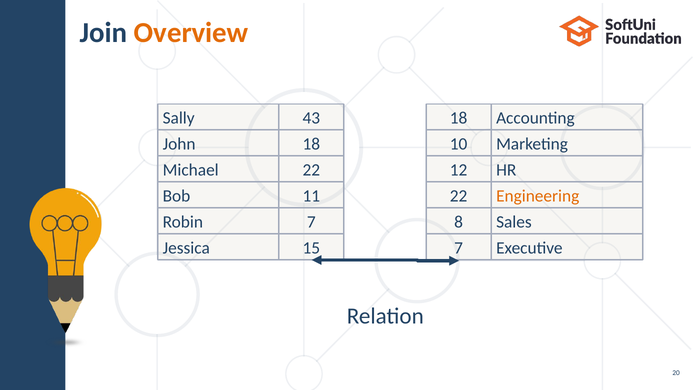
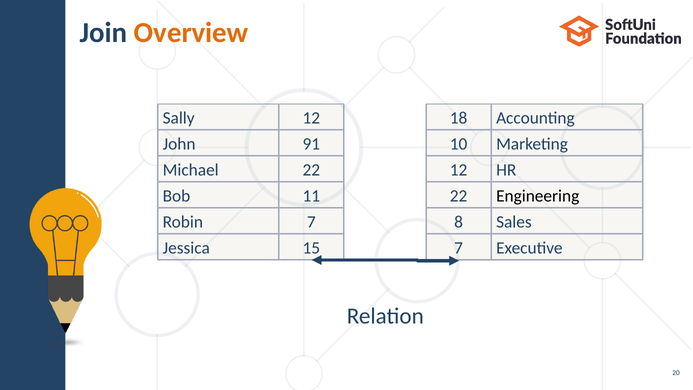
Sally 43: 43 -> 12 (311, 118)
John 18: 18 -> 91 (311, 144)
Engineering colour: orange -> black (538, 196)
